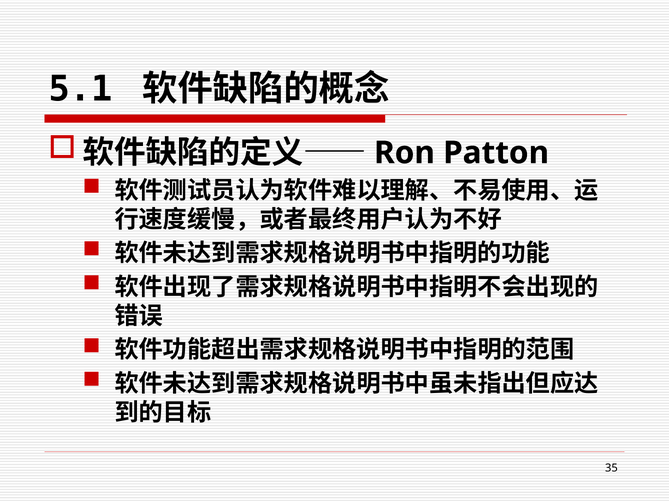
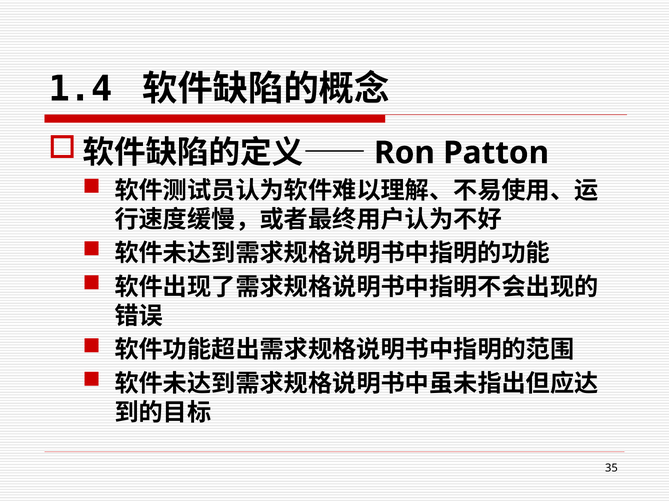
5.1: 5.1 -> 1.4 (81, 89)
